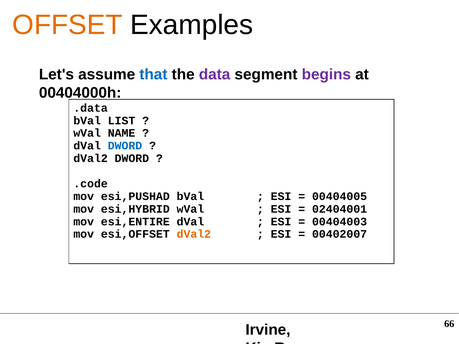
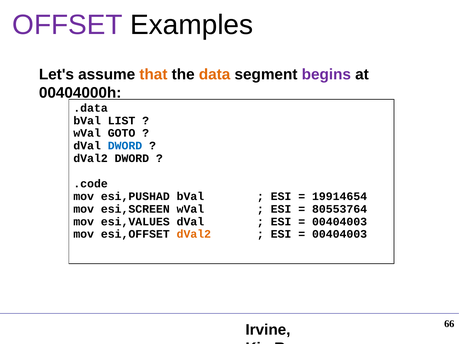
OFFSET colour: orange -> purple (67, 25)
that colour: blue -> orange (153, 74)
data colour: purple -> orange (215, 74)
NAME: NAME -> GOTO (122, 133)
00404005: 00404005 -> 19914654 (340, 196)
esi,HYBRID: esi,HYBRID -> esi,SCREEN (135, 209)
02404001: 02404001 -> 80553764 (340, 209)
esi,ENTIRE: esi,ENTIRE -> esi,VALUES (135, 222)
00402007: 00402007 -> 00404003 (340, 234)
